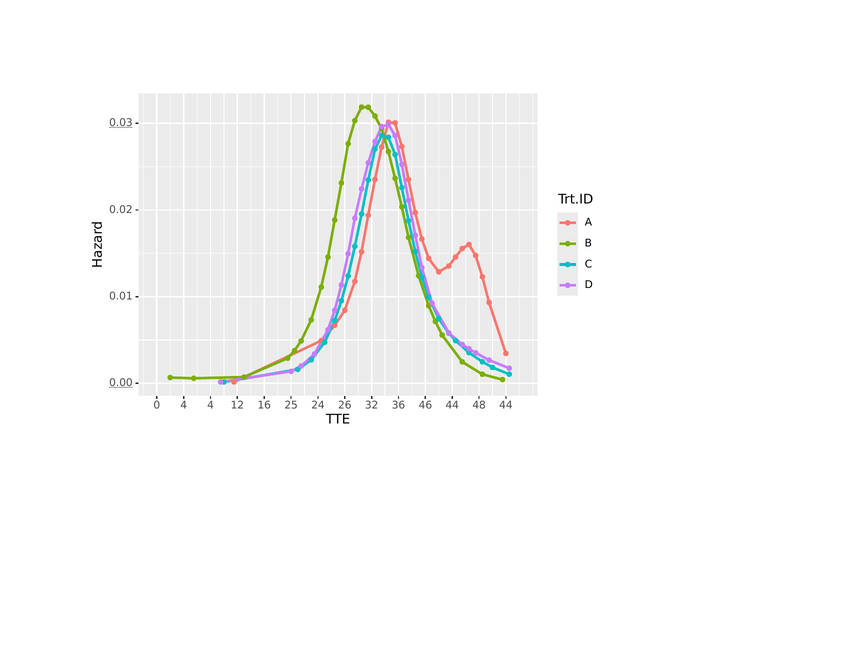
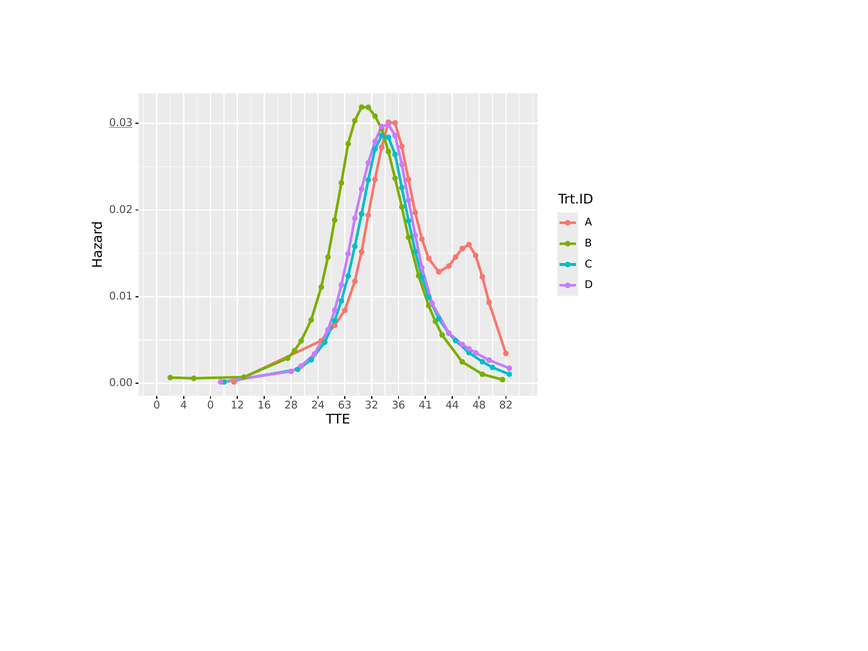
0.00 underline: present -> none (121, 383)
4 4: 4 -> 0 (211, 405)
25: 25 -> 28 (291, 405)
26: 26 -> 63 (345, 405)
46: 46 -> 41 (425, 405)
48 44: 44 -> 82 (506, 405)
